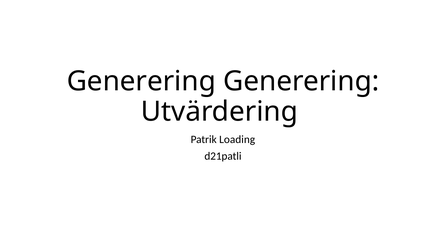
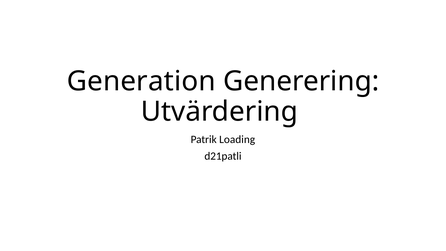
Generering: Generering -> Generation (141, 81)
